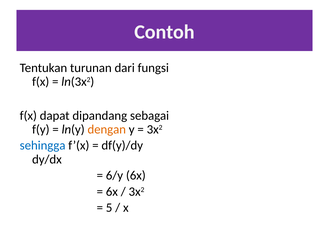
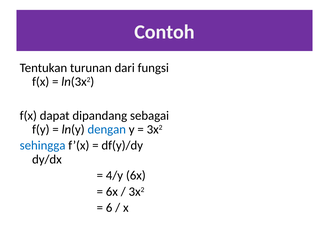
dengan colour: orange -> blue (107, 129)
6/y: 6/y -> 4/y (114, 175)
5: 5 -> 6 (109, 208)
